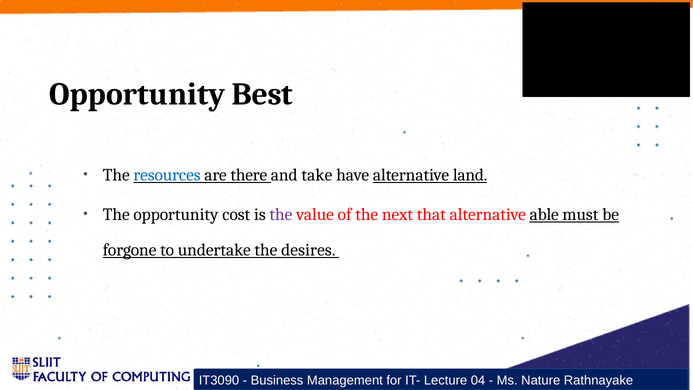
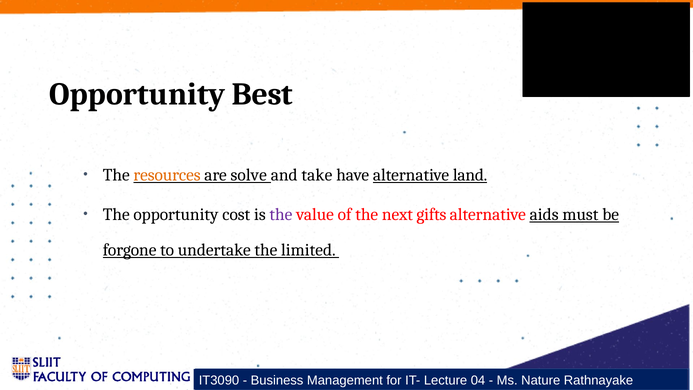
resources colour: blue -> orange (167, 175)
there: there -> solve (249, 175)
that: that -> gifts (431, 215)
able: able -> aids (544, 215)
desires: desires -> limited (308, 250)
